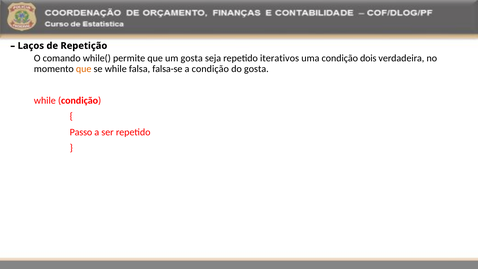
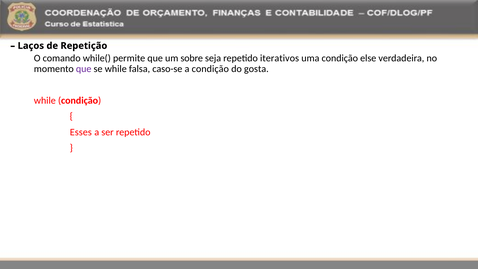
um gosta: gosta -> sobre (192, 58)
dois: dois -> else (368, 58)
que colour: orange -> purple (84, 69)
falsa-se: falsa-se -> caso-se (167, 69)
Passo: Passo -> Esses (81, 132)
